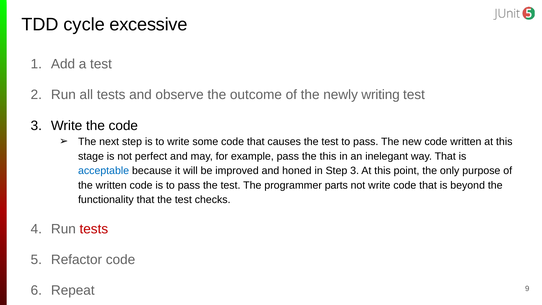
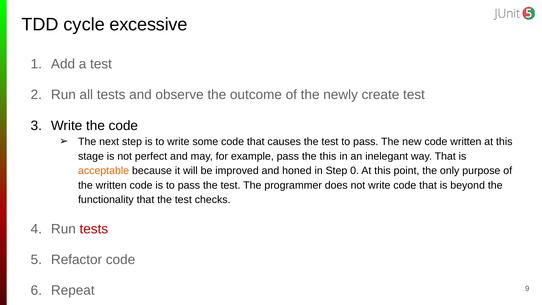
writing: writing -> create (380, 95)
acceptable colour: blue -> orange (104, 171)
Step 3: 3 -> 0 (355, 171)
parts: parts -> does (336, 185)
